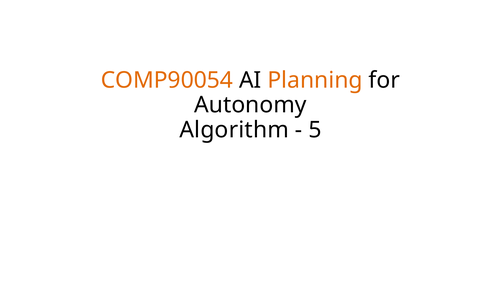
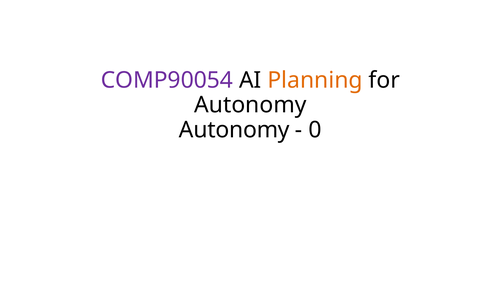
COMP90054 colour: orange -> purple (167, 80)
Algorithm: Algorithm -> Autonomy (234, 130)
5: 5 -> 0 (315, 130)
